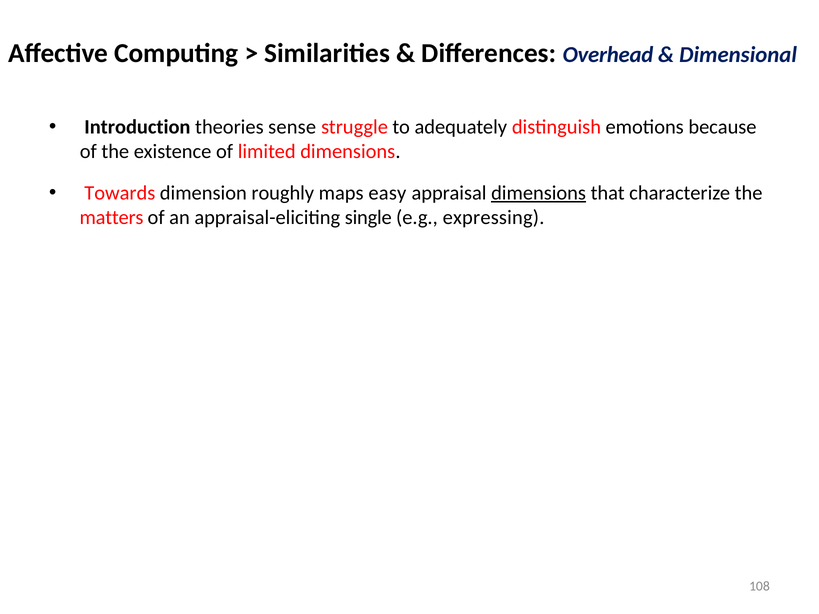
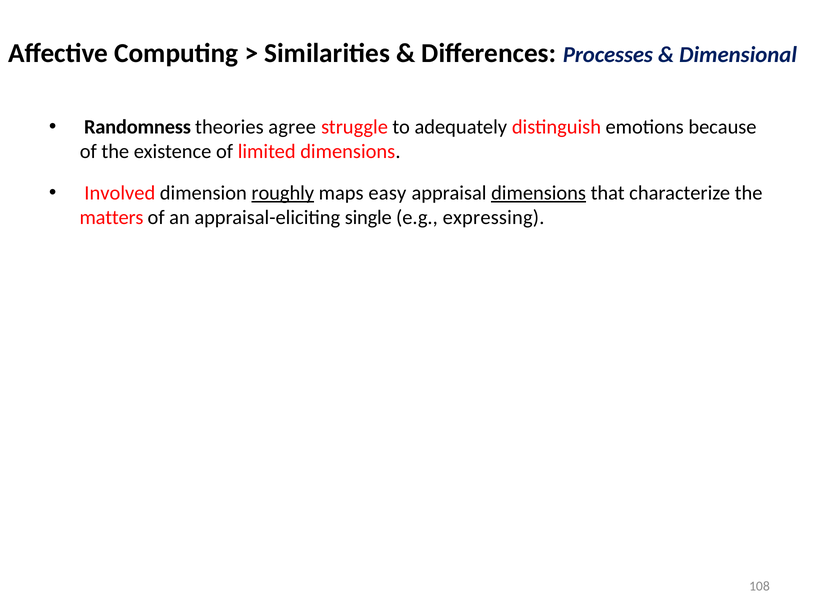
Overhead: Overhead -> Processes (608, 55)
Introduction: Introduction -> Randomness (137, 127)
sense: sense -> agree (292, 127)
Towards: Towards -> Involved (120, 193)
roughly underline: none -> present (283, 193)
